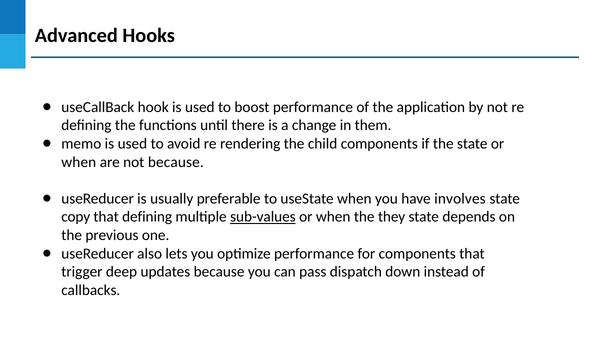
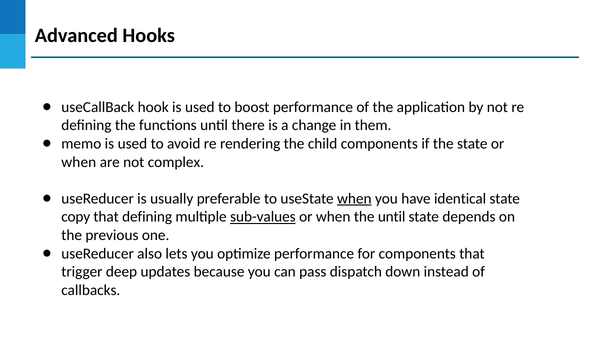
not because: because -> complex (176, 162)
when underline: none -> present (354, 199)
involves: involves -> identical (460, 199)
the they: they -> until (392, 217)
